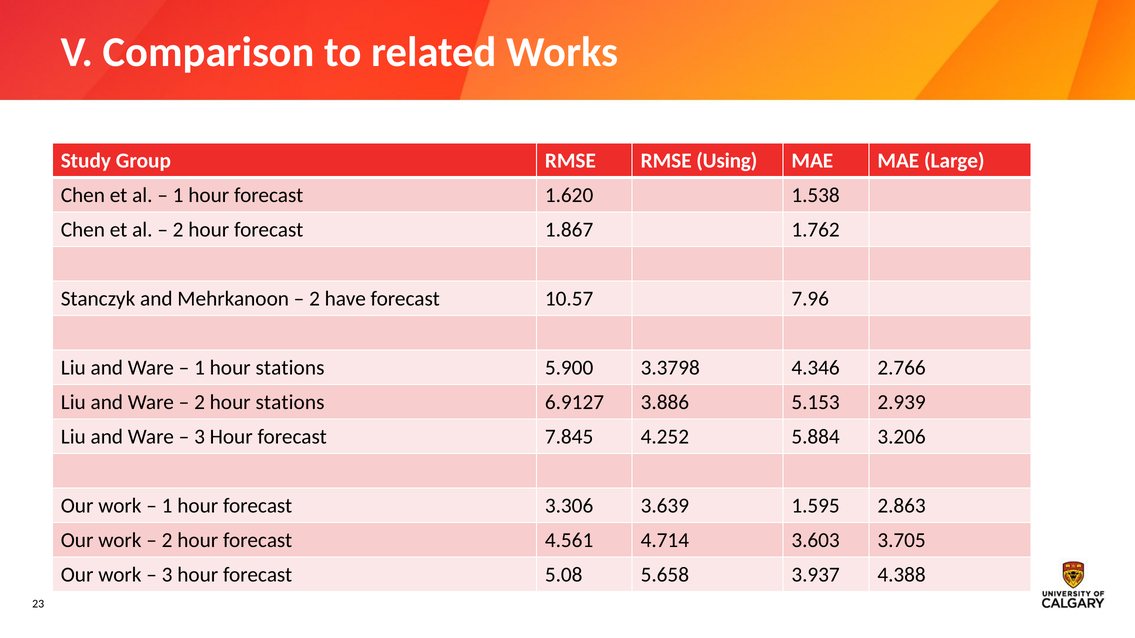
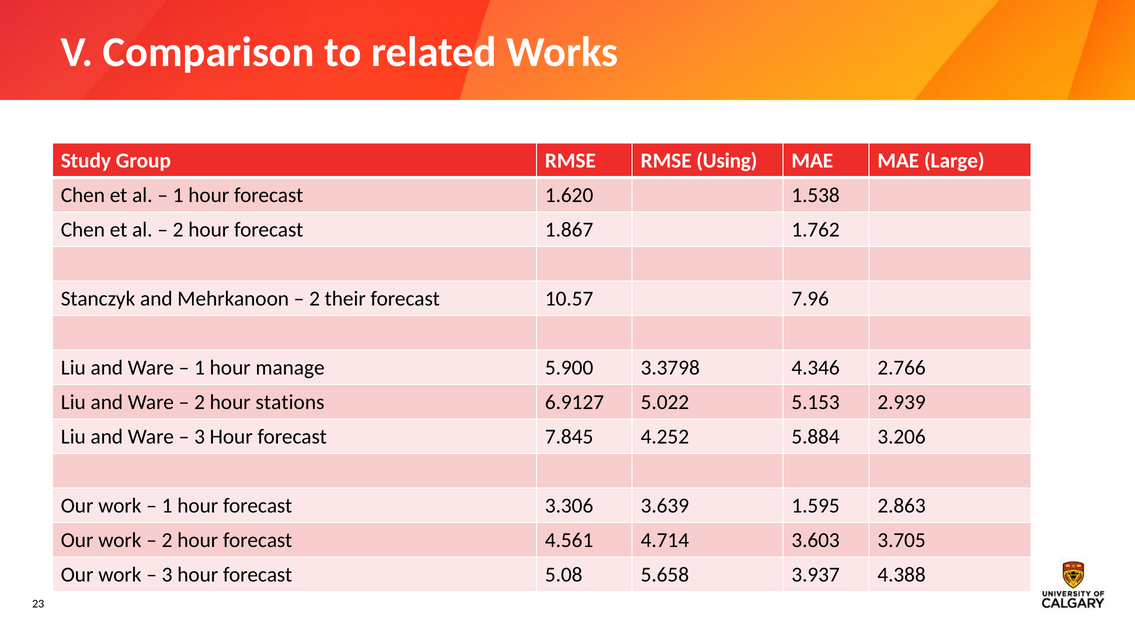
have: have -> their (345, 299)
1 hour stations: stations -> manage (290, 368)
3.886: 3.886 -> 5.022 (665, 402)
